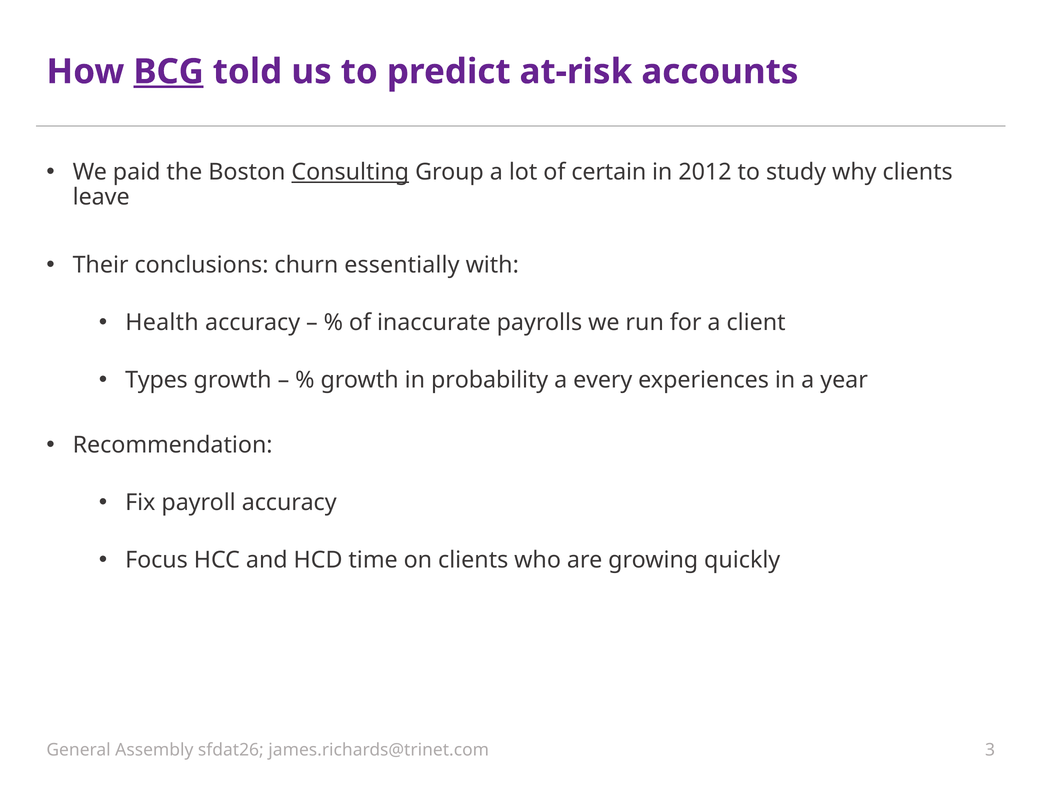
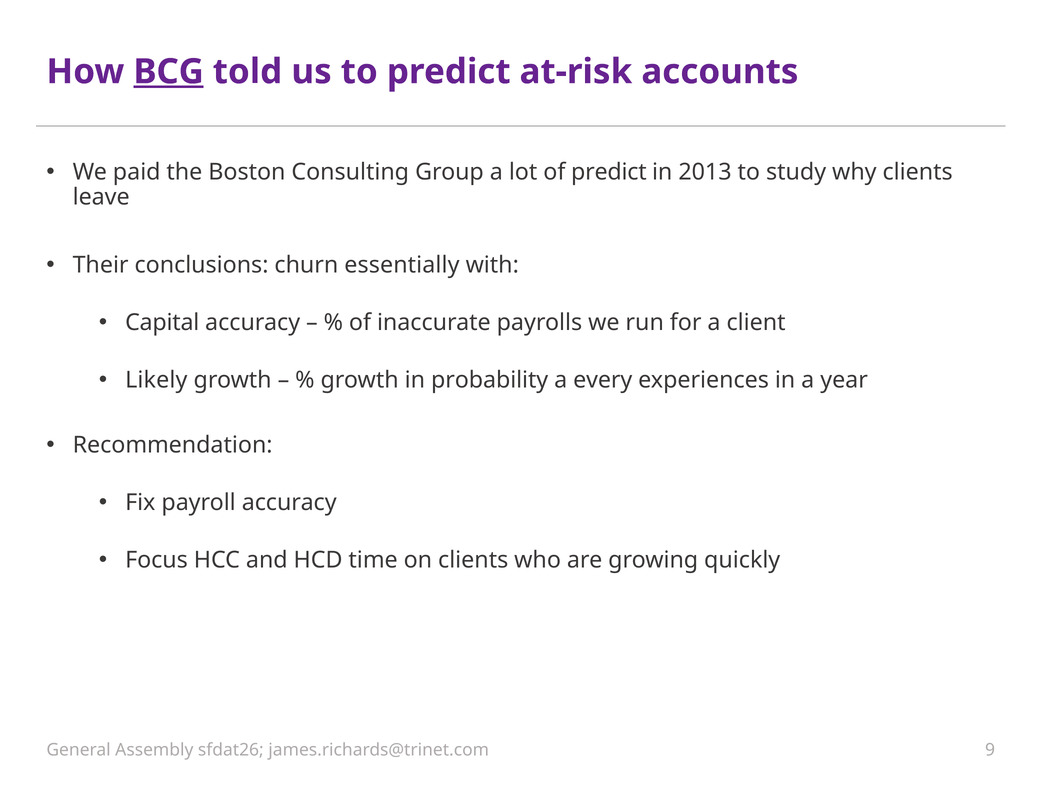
Consulting underline: present -> none (350, 172)
of certain: certain -> predict (609, 172)
2012: 2012 -> 2013 (705, 172)
Health: Health -> Capital (162, 322)
Types: Types -> Likely (156, 380)
3: 3 -> 9 (990, 750)
